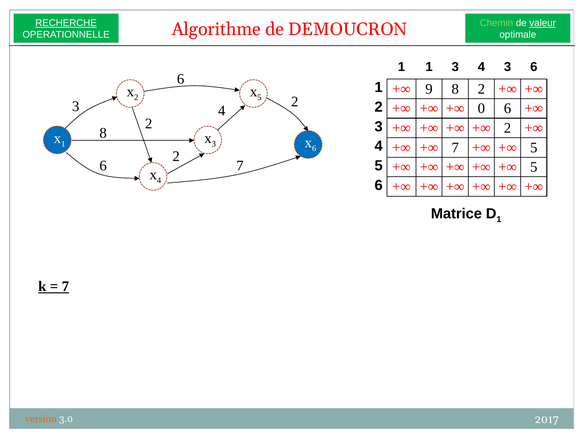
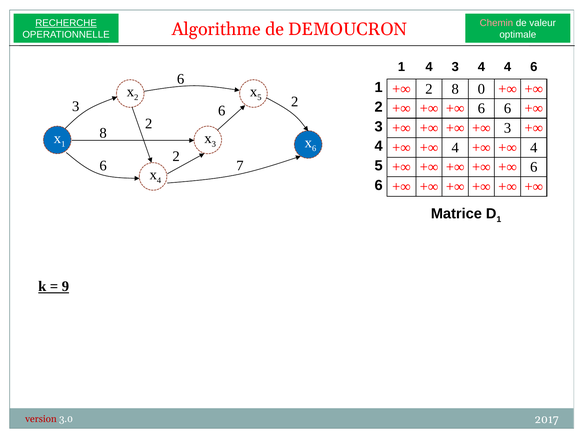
Chemin colour: light green -> pink (496, 23)
valeur underline: present -> none (543, 23)
1 1: 1 -> 4 (429, 67)
4 3: 3 -> 4 (508, 67)
9: 9 -> 2 (429, 89)
8 2: 2 -> 0 (481, 89)
4: 4 -> 6 (222, 111)
0: 0 -> 6 (481, 109)
2: 2 -> 3 (508, 128)
7: 7 -> 4 (455, 148)
5: 5 -> 4 (534, 148)
5: 5 -> 6 (534, 167)
7: 7 -> 9 (65, 286)
version colour: orange -> red (41, 419)
